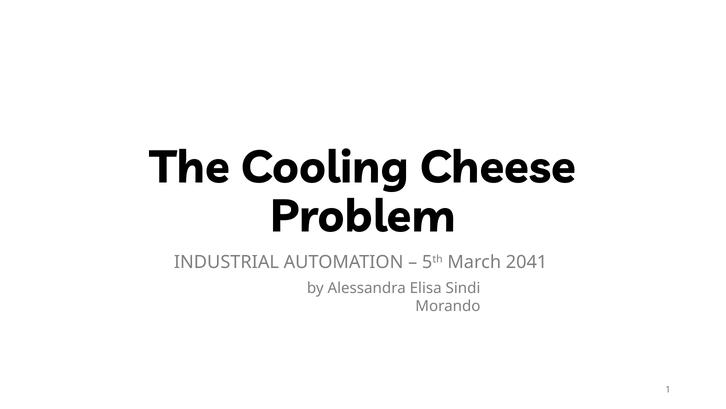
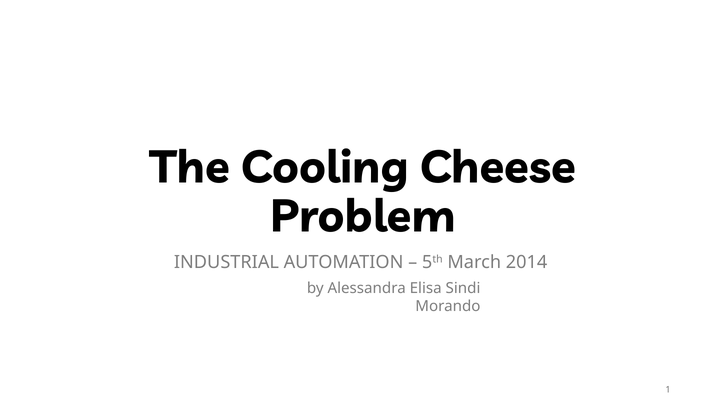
2041: 2041 -> 2014 (527, 262)
